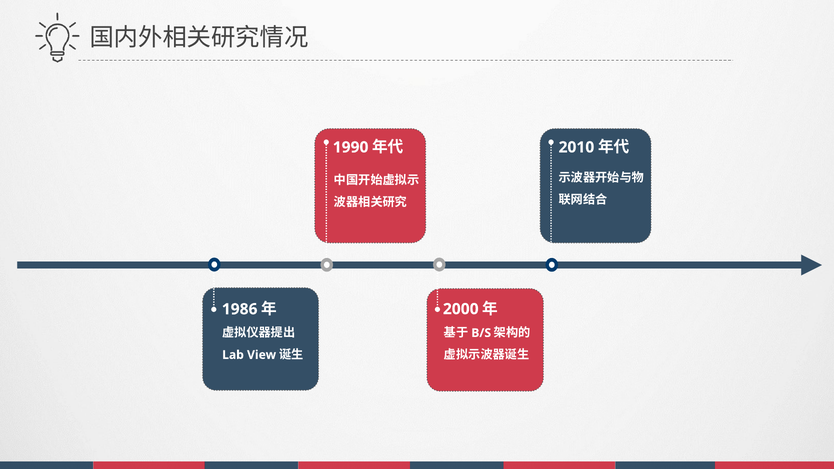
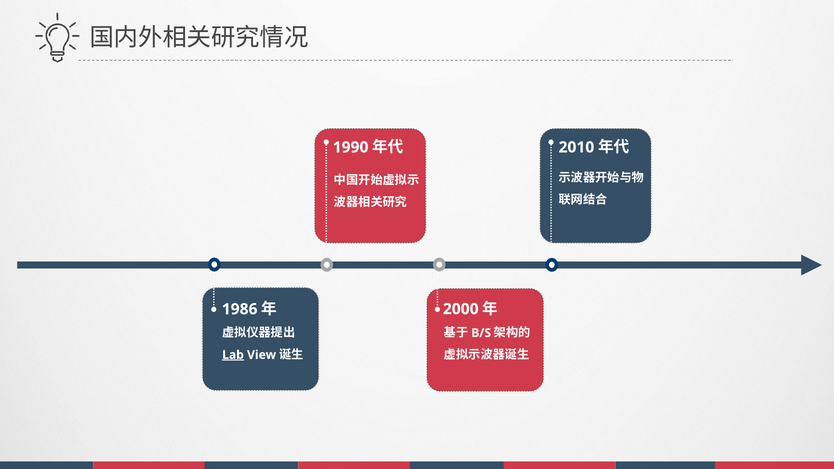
Lab underline: none -> present (233, 355)
